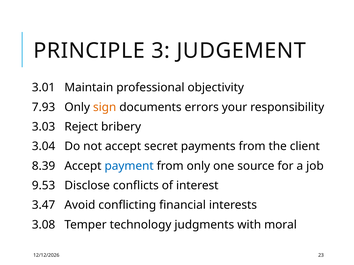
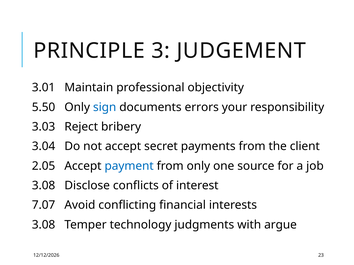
7.93: 7.93 -> 5.50 (44, 107)
sign colour: orange -> blue (105, 107)
8.39: 8.39 -> 2.05 (44, 166)
9.53: 9.53 -> 3.08 (44, 186)
3.47: 3.47 -> 7.07 (44, 205)
moral: moral -> argue (281, 225)
